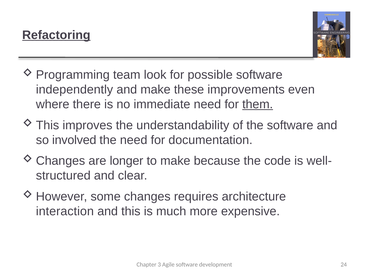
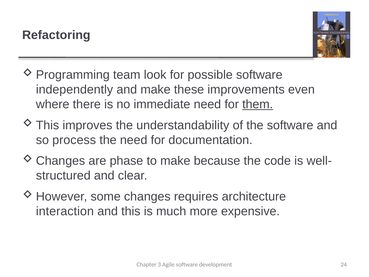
Refactoring underline: present -> none (56, 35)
involved: involved -> process (74, 140)
longer: longer -> phase (126, 161)
